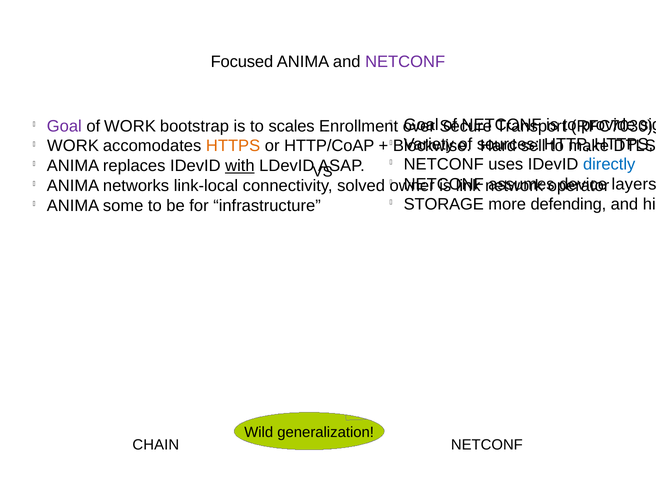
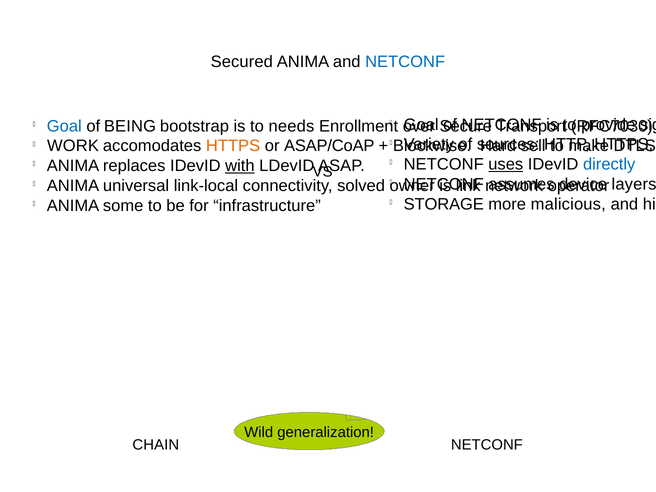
Focused: Focused -> Secured (242, 62)
NETCONF colour: purple -> blue (405, 62)
Goal colour: purple -> blue (64, 126)
of WORK: WORK -> BEING (130, 126)
scales: scales -> needs (291, 126)
HTTP/CoAP: HTTP/CoAP -> ASAP/CoAP (329, 146)
uses underline: none -> present (506, 164)
networks: networks -> universal (136, 186)
defending: defending -> malicious (568, 204)
